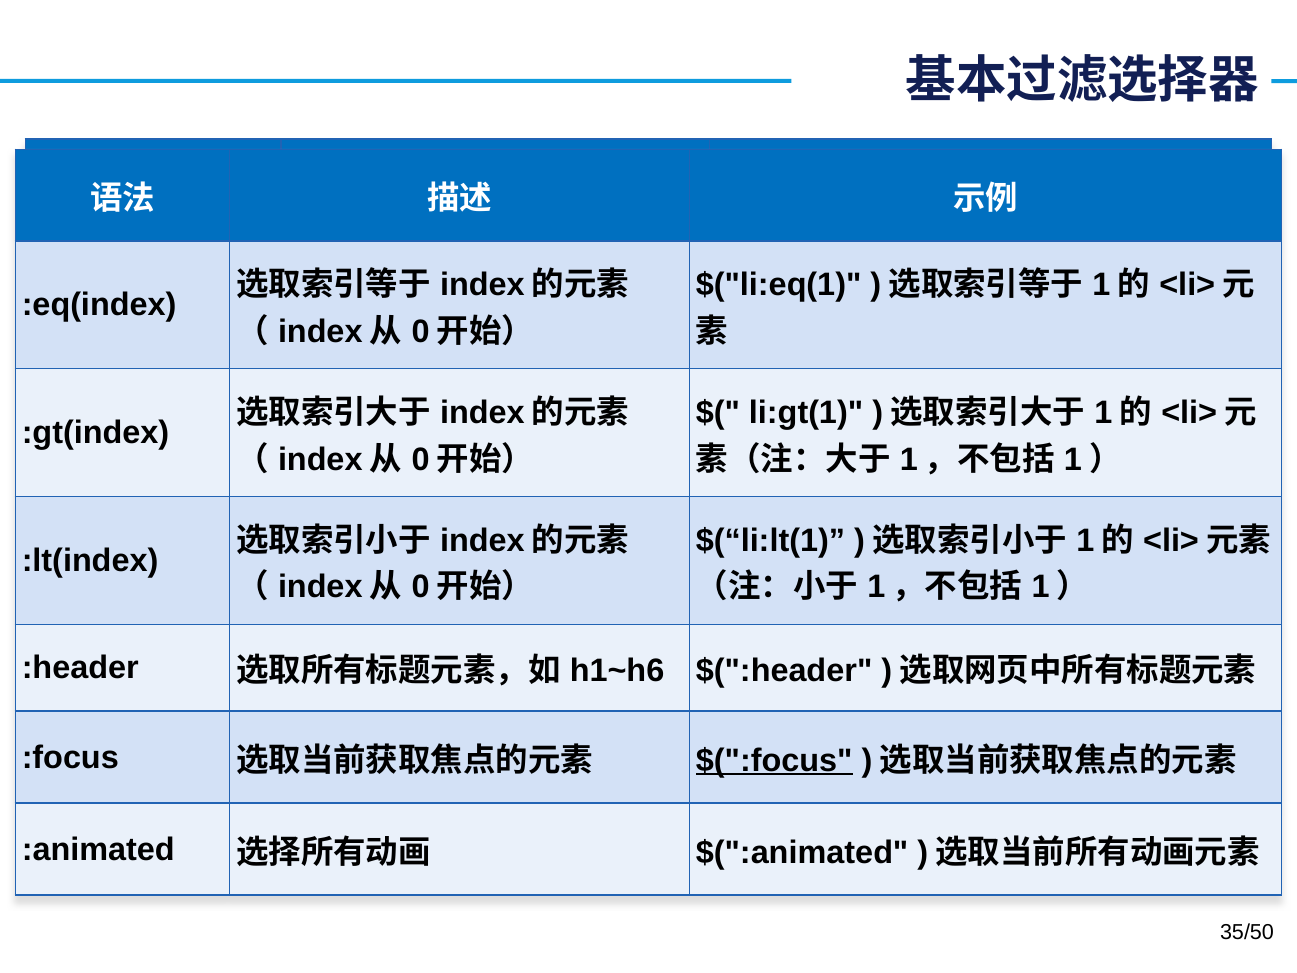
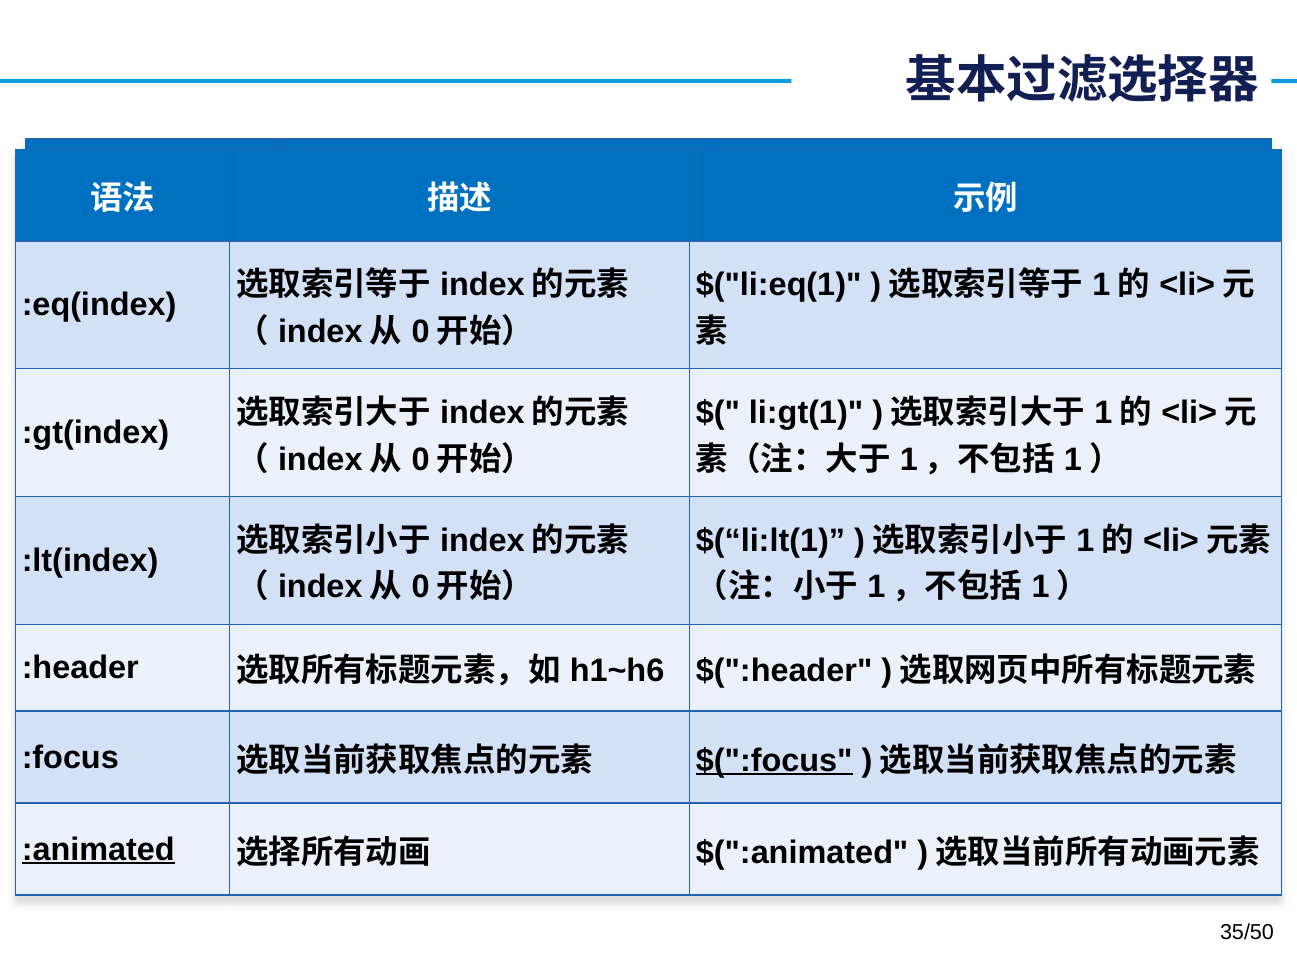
:animated underline: none -> present (98, 849)
